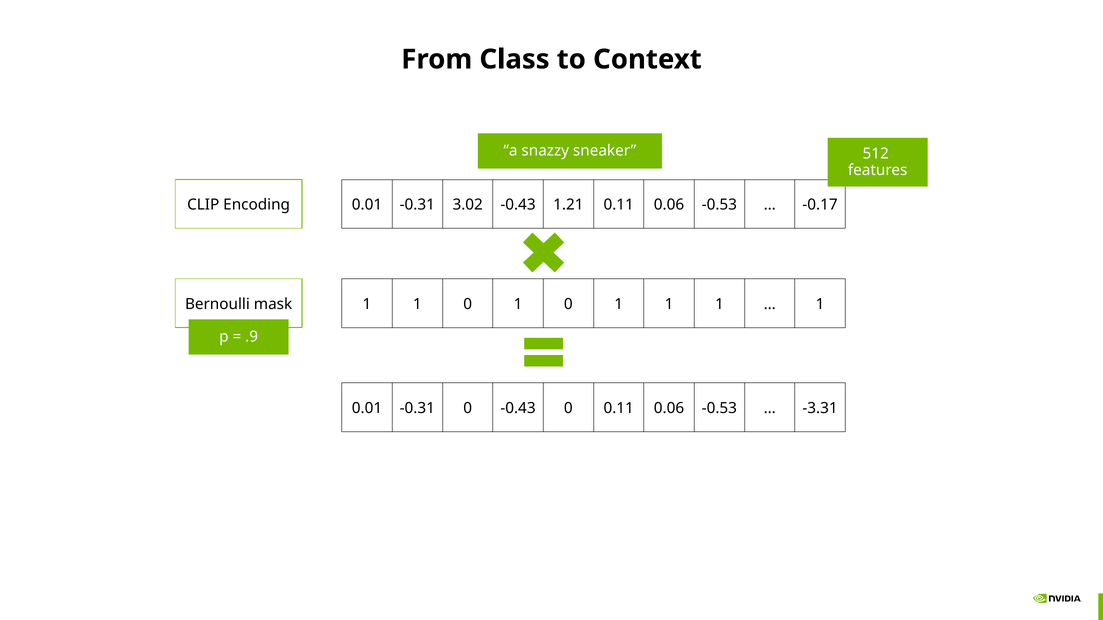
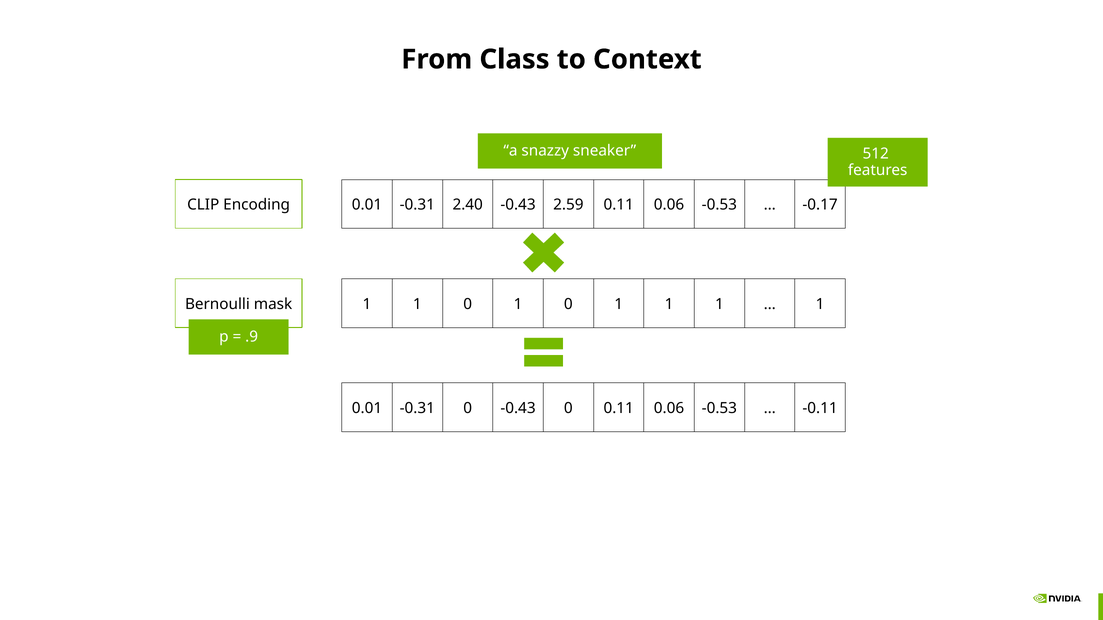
3.02: 3.02 -> 2.40 (468, 205)
1.21: 1.21 -> 2.59 (568, 205)
-3.31: -3.31 -> -0.11 (820, 408)
